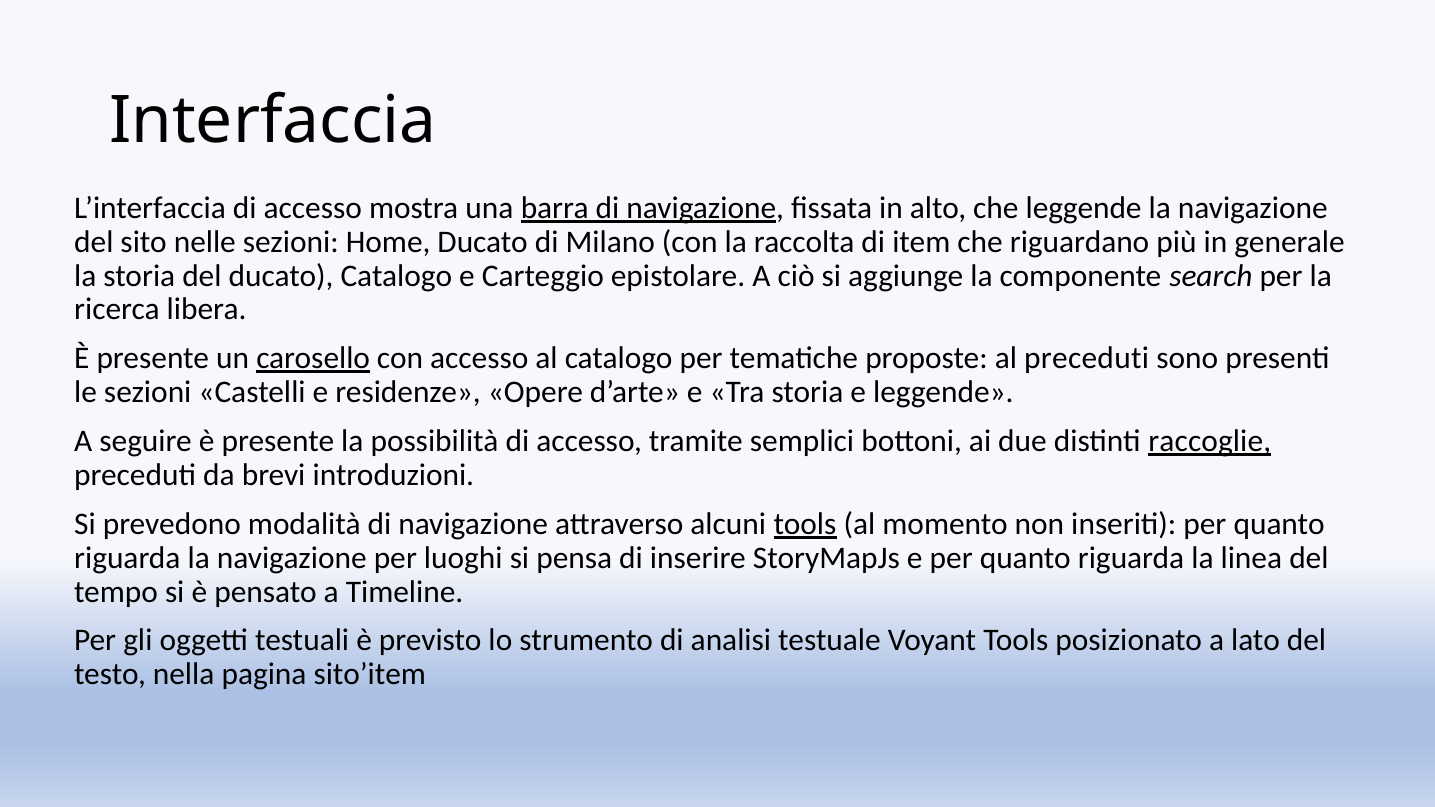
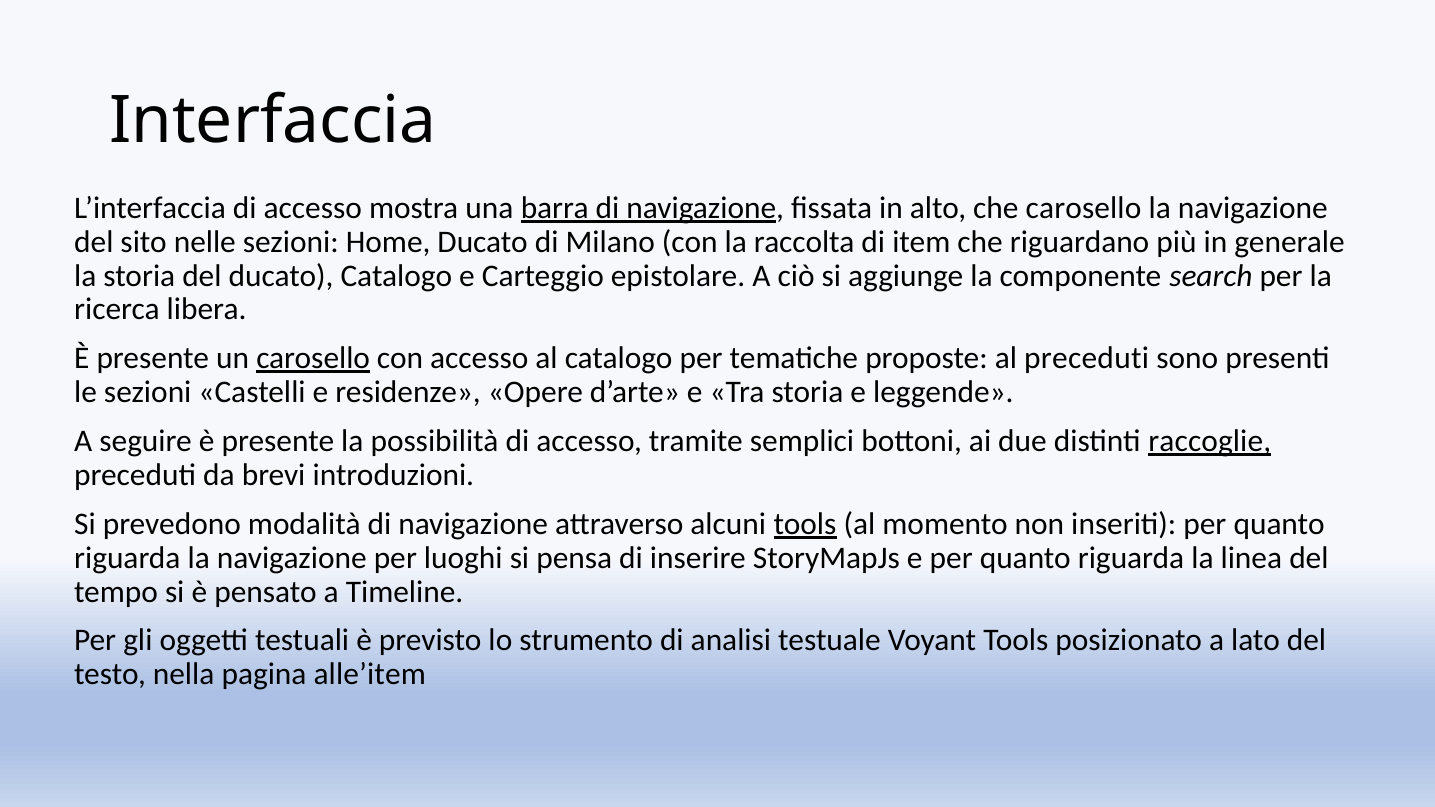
che leggende: leggende -> carosello (1084, 208)
sito’item: sito’item -> alle’item (370, 675)
